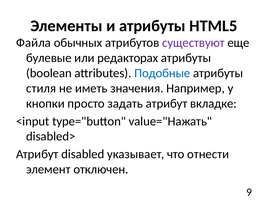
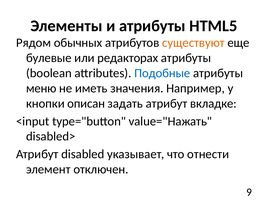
Файла: Файла -> Рядом (34, 43)
существуют colour: purple -> orange (193, 43)
стиля: стиля -> меню (41, 88)
просто: просто -> описан (86, 104)
